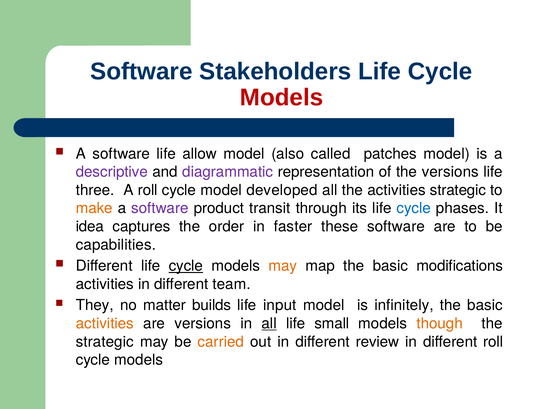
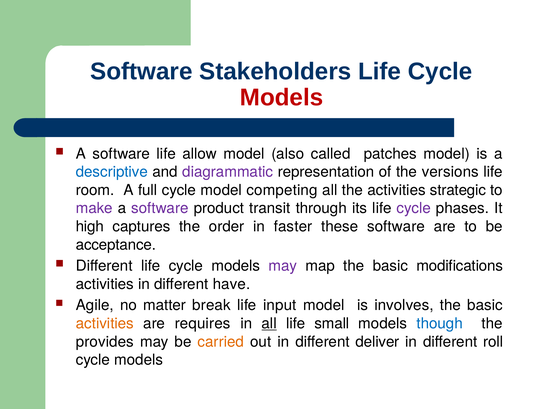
descriptive colour: purple -> blue (112, 172)
three: three -> room (95, 190)
A roll: roll -> full (148, 190)
developed: developed -> competing (282, 190)
make colour: orange -> purple (94, 208)
cycle colour: blue -> purple (414, 208)
idea: idea -> high (90, 226)
capabilities: capabilities -> acceptance (116, 245)
cycle underline: present -> none (186, 266)
may colour: orange -> purple (283, 266)
team: team -> have (232, 284)
They: They -> Agile (95, 305)
builds: builds -> break (212, 305)
infinitely: infinitely -> involves (404, 305)
are versions: versions -> requires (203, 323)
though colour: orange -> blue (440, 323)
strategic: strategic -> provides (105, 341)
review: review -> deliver (377, 341)
